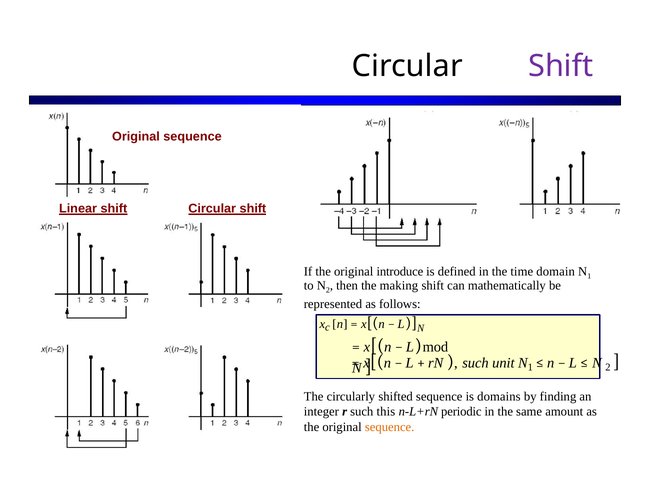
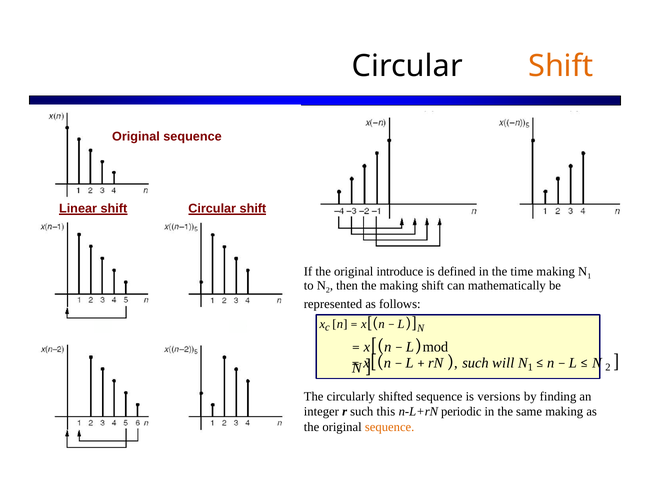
Shift colour: purple -> orange (561, 66)
time domain: domain -> making (556, 272)
unit: unit -> will (503, 362)
domains: domains -> versions (499, 396)
same amount: amount -> making (564, 411)
